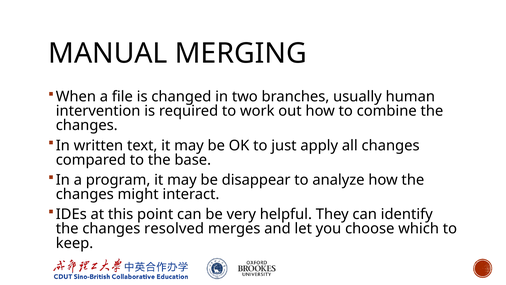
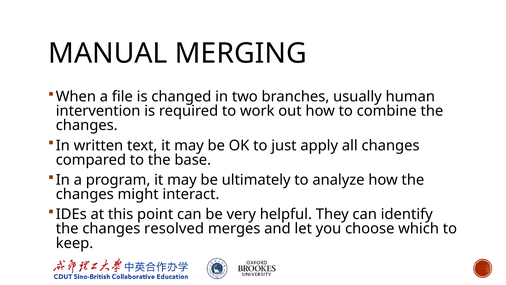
disappear: disappear -> ultimately (256, 180)
